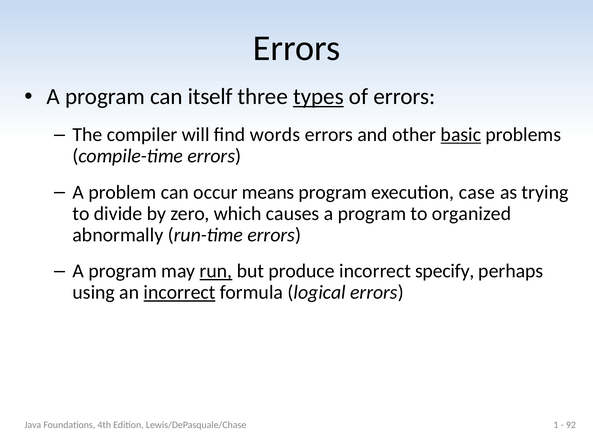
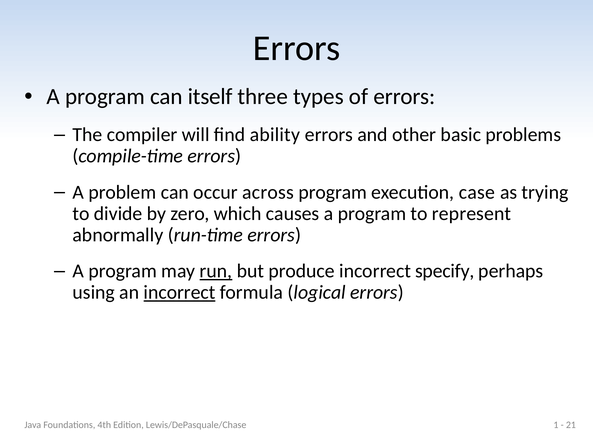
types underline: present -> none (318, 97)
words: words -> ability (275, 135)
basic underline: present -> none (461, 135)
means: means -> across (268, 192)
organized: organized -> represent (472, 213)
92: 92 -> 21 (571, 425)
